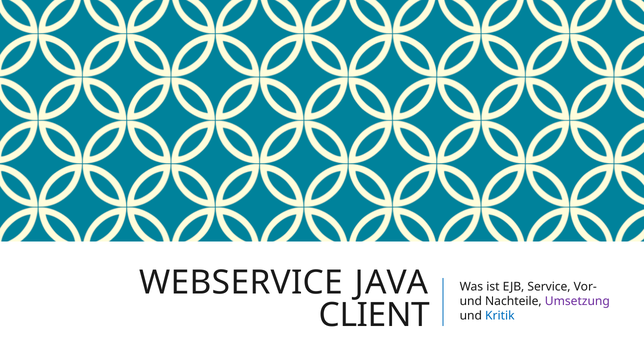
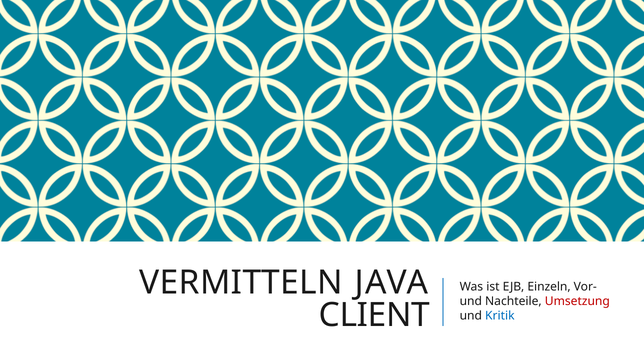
WEBSERVICE: WEBSERVICE -> VERMITTELN (241, 283)
Service: Service -> Einzeln (549, 287)
Umsetzung colour: purple -> red (577, 301)
